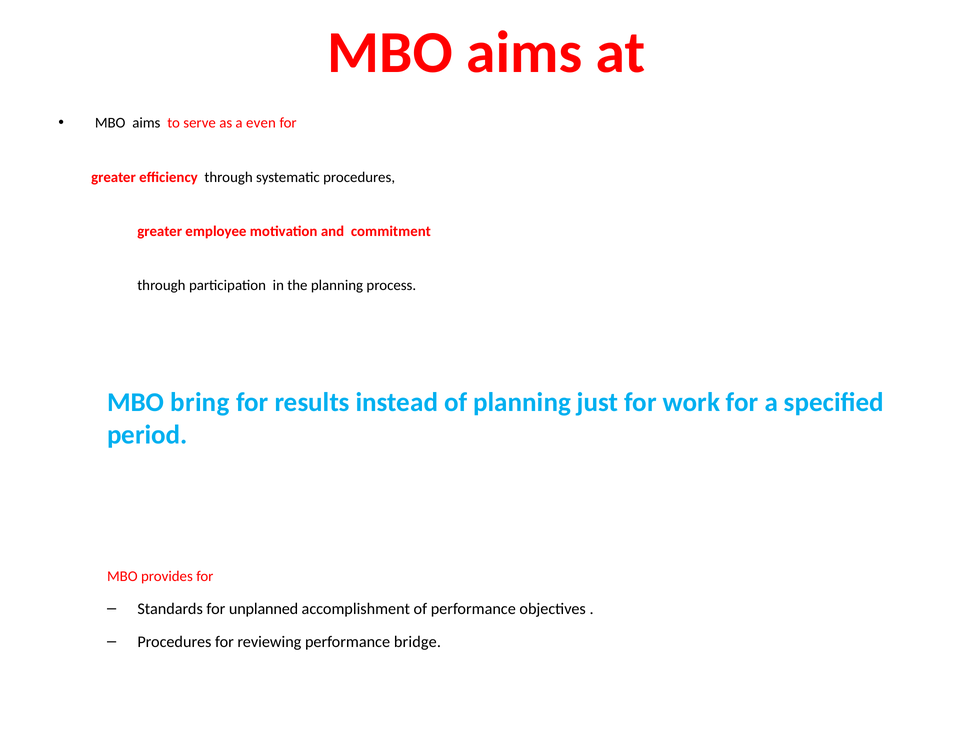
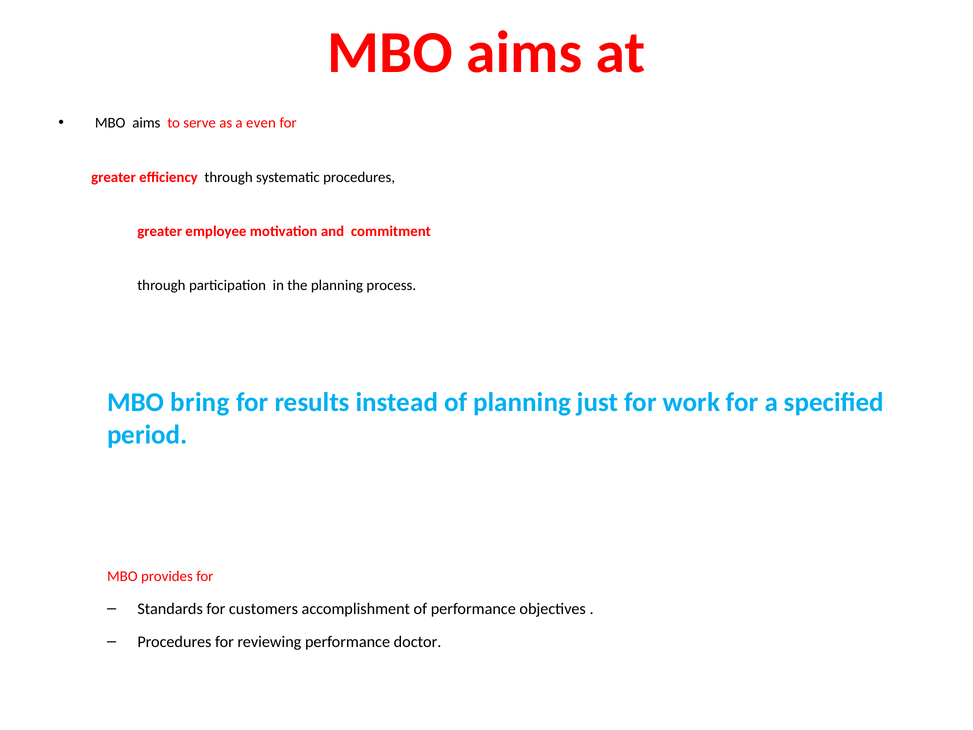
unplanned: unplanned -> customers (263, 609)
bridge: bridge -> doctor (418, 642)
